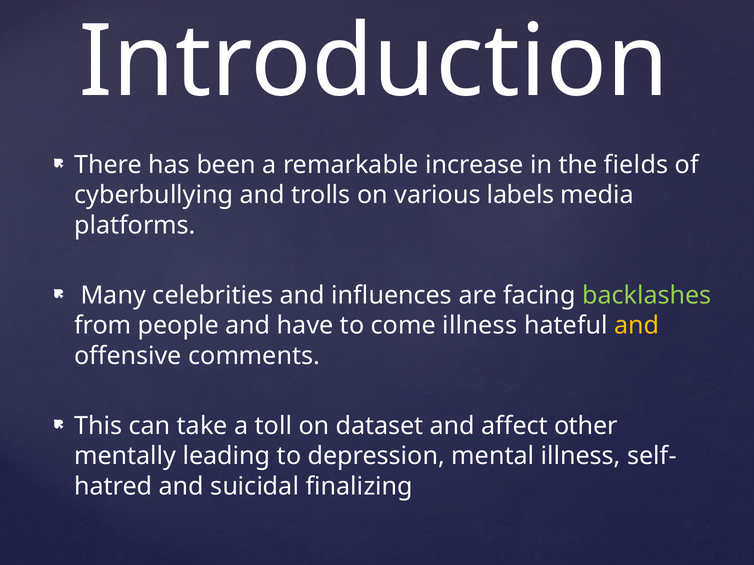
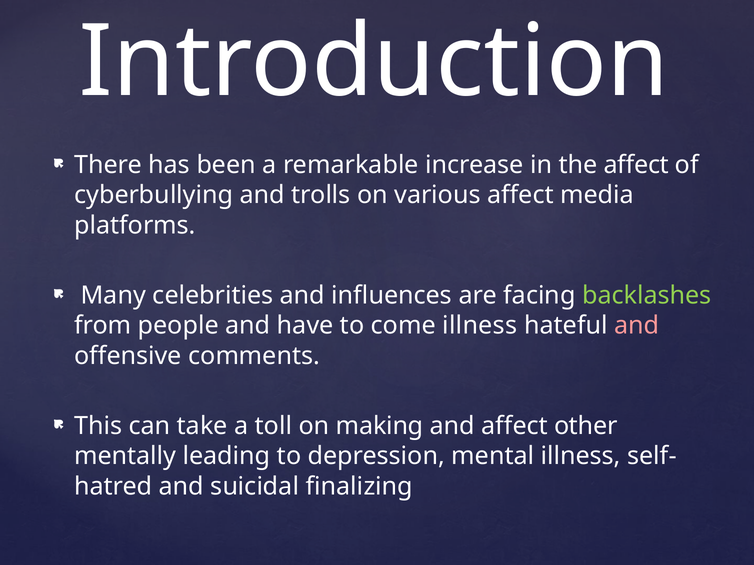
the fields: fields -> affect (636, 165)
various labels: labels -> affect (520, 195)
and colour: yellow -> pink (637, 326)
dataset: dataset -> making (380, 426)
